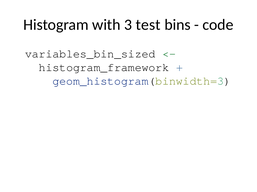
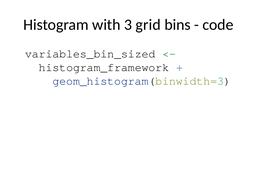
test: test -> grid (148, 25)
